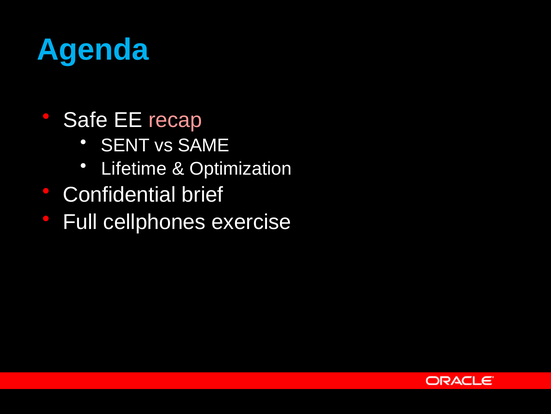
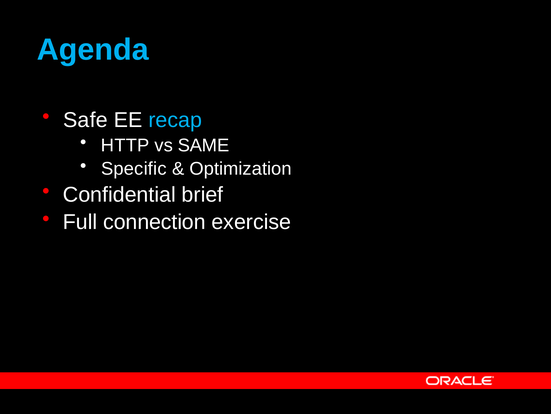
recap colour: pink -> light blue (175, 120)
SENT: SENT -> HTTP (125, 145)
Lifetime: Lifetime -> Specific (134, 168)
cellphones: cellphones -> connection (154, 222)
